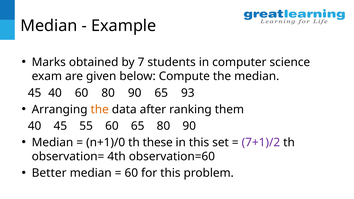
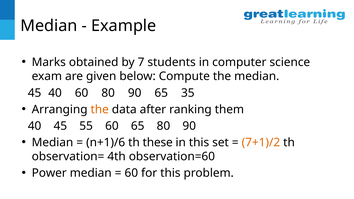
93: 93 -> 35 (188, 93)
n+1)/0: n+1)/0 -> n+1)/6 (106, 143)
7+1)/2 colour: purple -> orange (261, 143)
Better: Better -> Power (49, 173)
